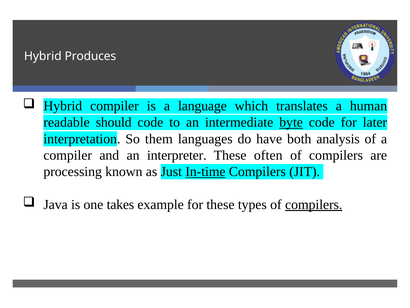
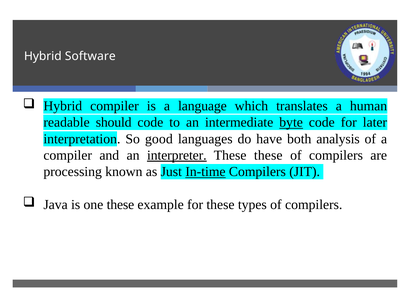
Produces: Produces -> Software (90, 56)
them: them -> good (159, 139)
interpreter underline: none -> present (177, 155)
These often: often -> these (268, 155)
one takes: takes -> these (120, 204)
compilers underline: present -> none (314, 204)
